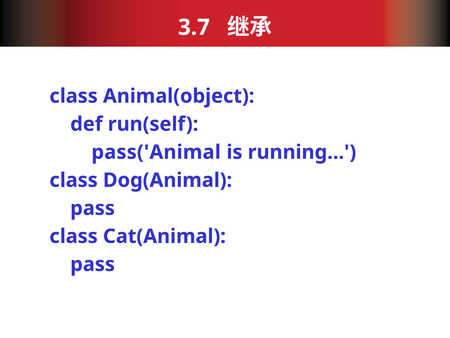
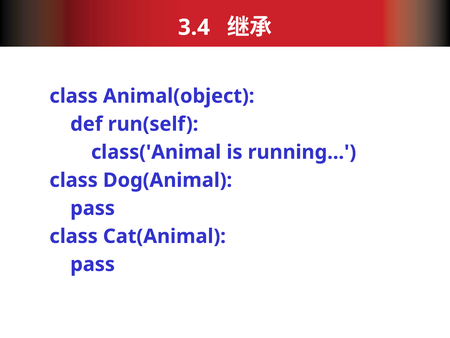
3.7: 3.7 -> 3.4 (194, 27)
pass('Animal: pass('Animal -> class('Animal (156, 152)
